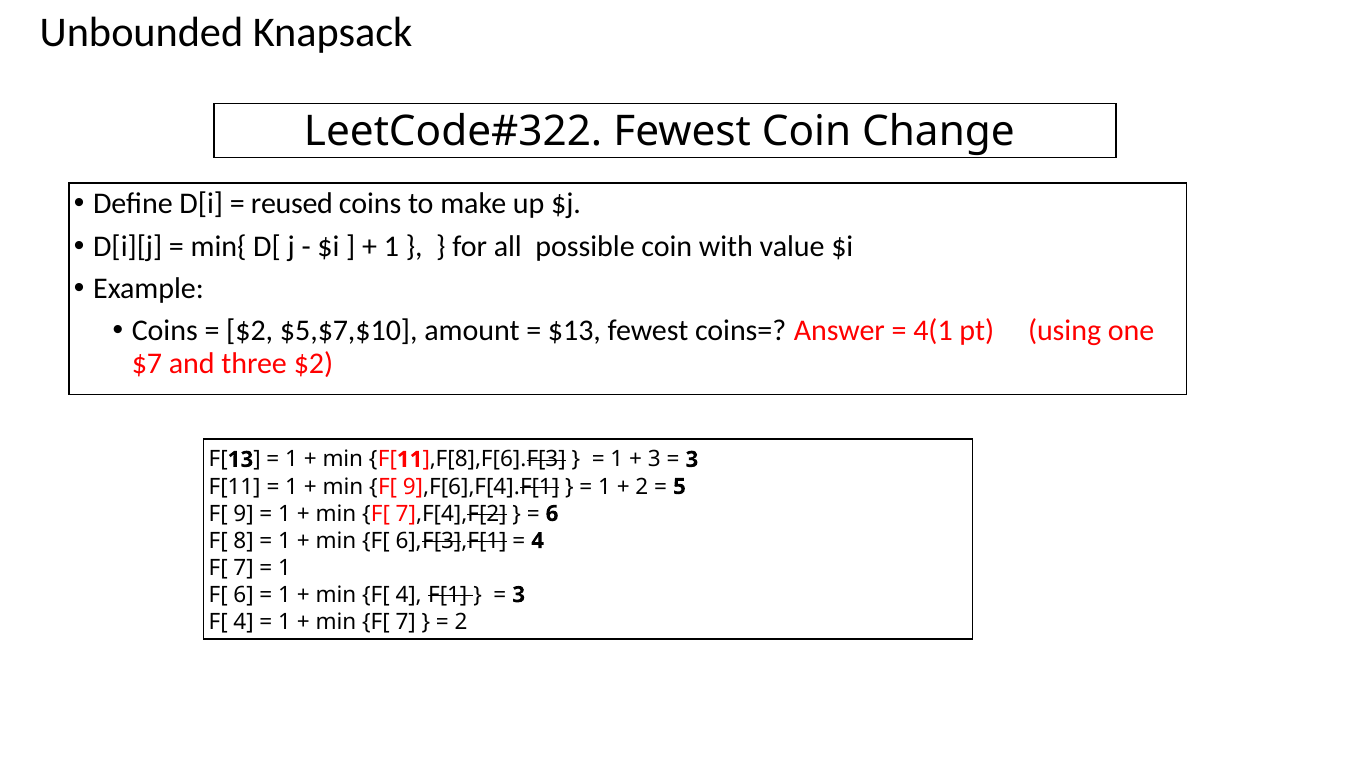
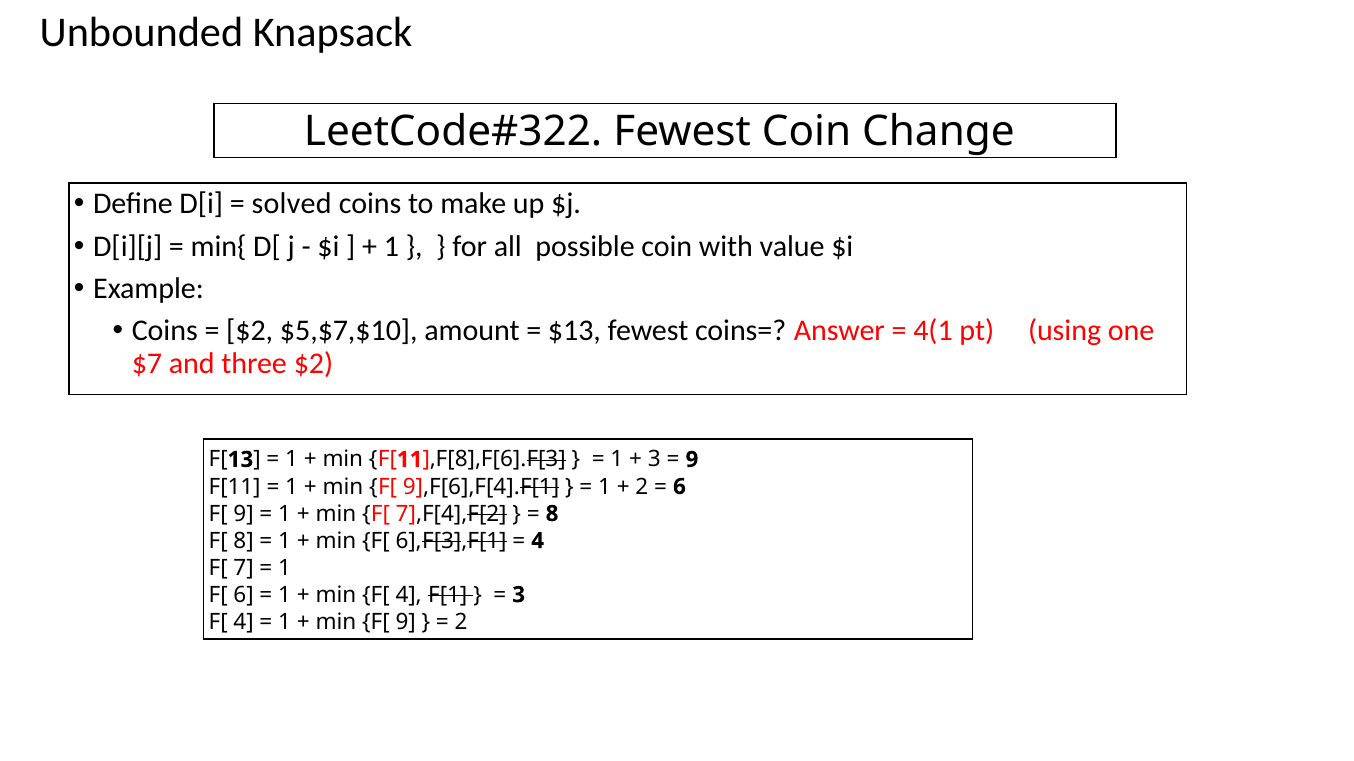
reused: reused -> solved (292, 204)
3: 3 -> 9 (692, 460)
5: 5 -> 6 (679, 487)
6: 6 -> 8 (552, 514)
min F[ 7: 7 -> 9 (406, 622)
